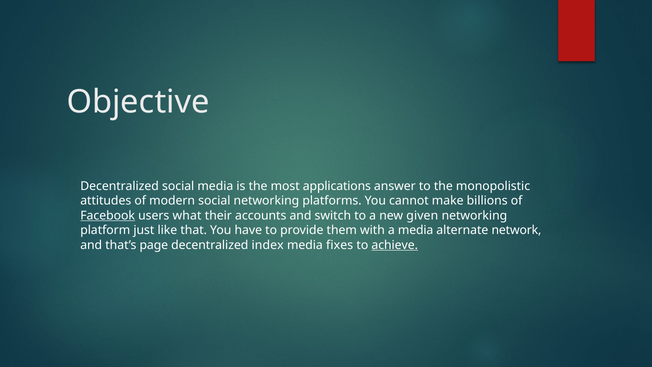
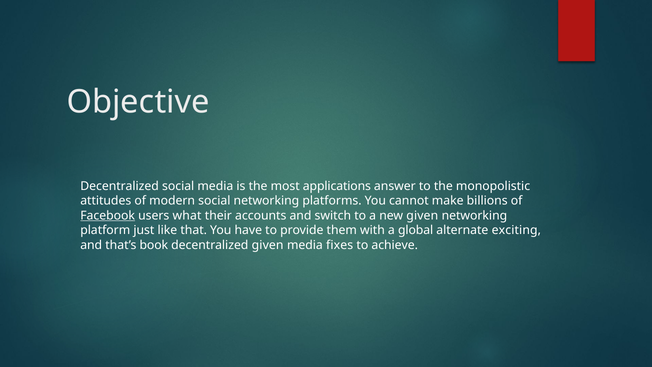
a media: media -> global (416, 230)
network: network -> exciting (516, 230)
page: page -> book (154, 245)
decentralized index: index -> given (268, 245)
achieve underline: present -> none (395, 245)
